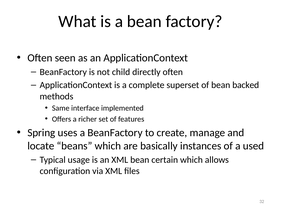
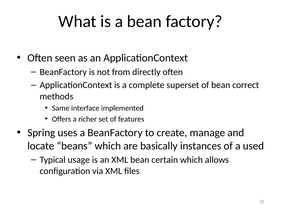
child: child -> from (121, 72)
backed: backed -> correct (246, 85)
